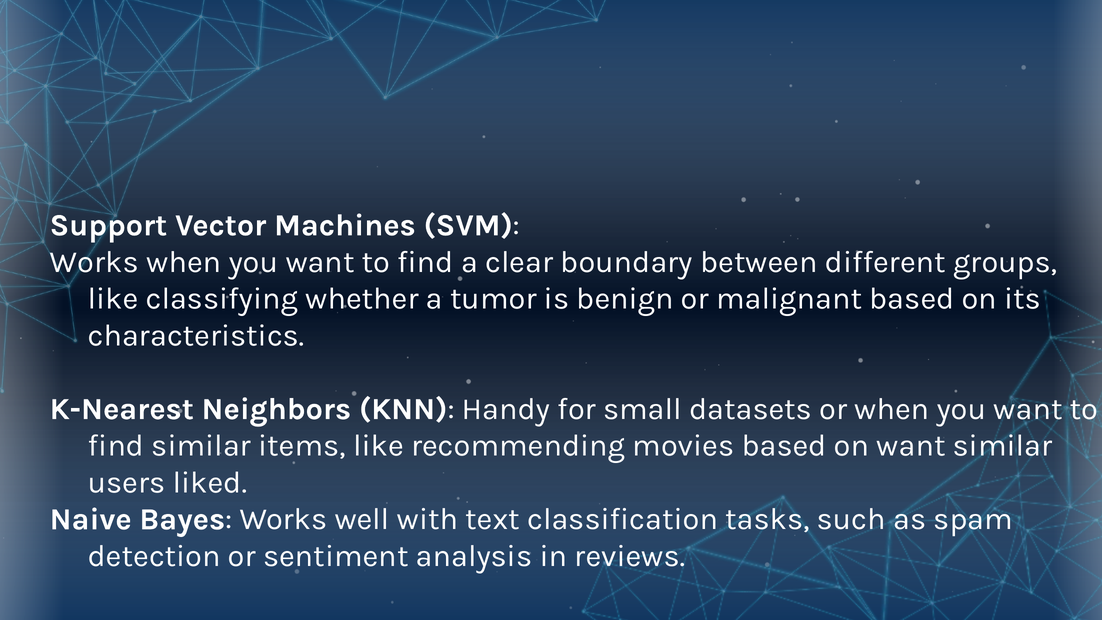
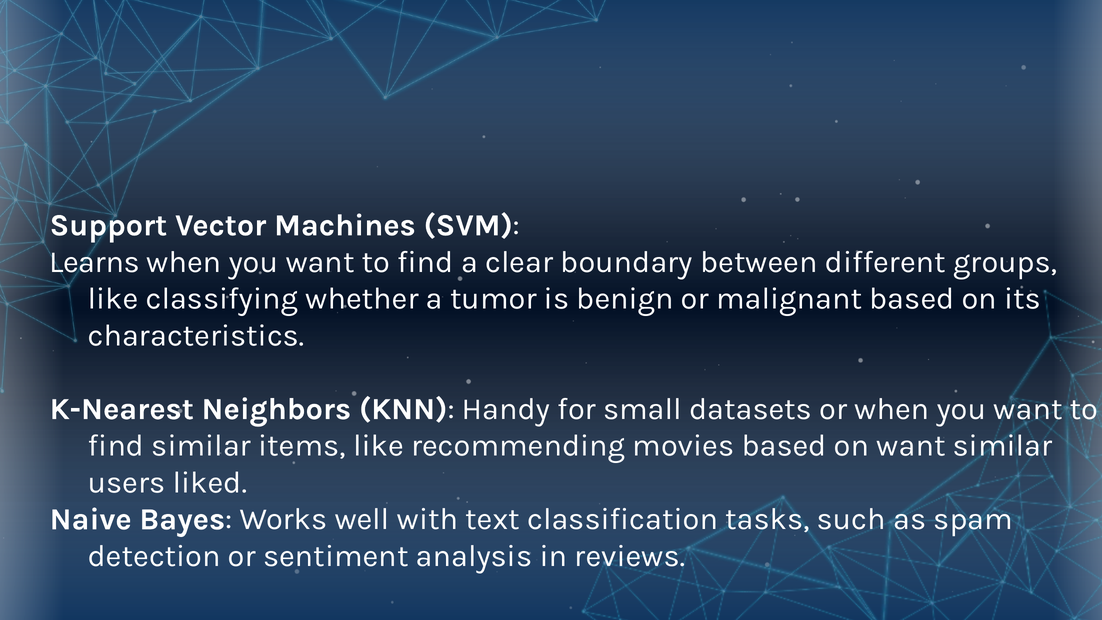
Works: Works -> Learns (94, 262)
